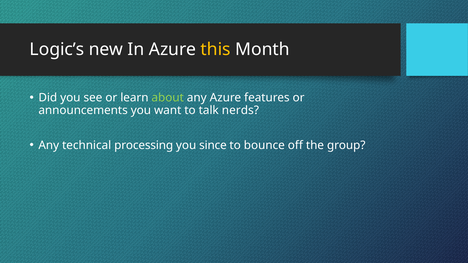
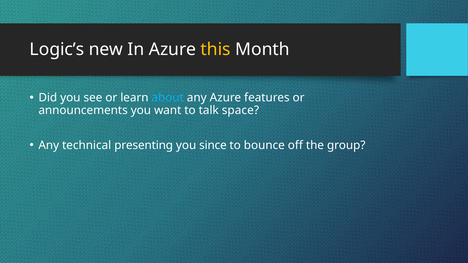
about colour: light green -> light blue (168, 98)
nerds: nerds -> space (240, 110)
processing: processing -> presenting (144, 145)
